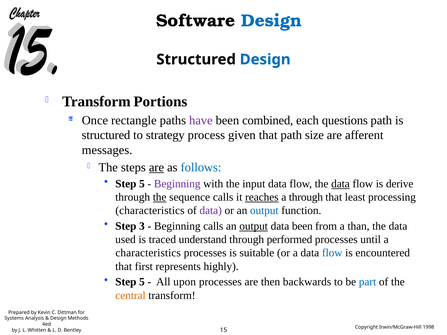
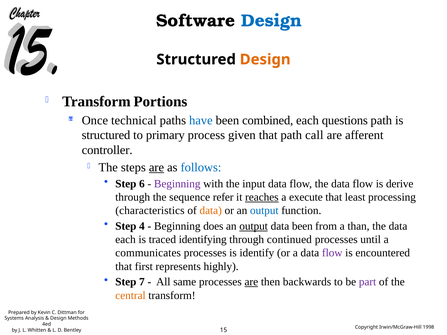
Design colour: blue -> orange (265, 60)
rectangle: rectangle -> technical (134, 120)
have colour: purple -> blue (201, 120)
strategy: strategy -> primary (165, 135)
size: size -> call (314, 135)
messages: messages -> controller (107, 150)
5: 5 -> 6 (142, 184)
data underline: present -> none (340, 184)
the underline: present -> none (160, 197)
sequence calls: calls -> refer (223, 197)
a through: through -> execute (306, 197)
data colour: purple -> orange (211, 211)
3: 3 -> 4 (142, 226)
Beginning calls: calls -> does (213, 226)
used: used -> each (126, 240)
understand: understand -> identifying (203, 240)
performed: performed -> continued (289, 240)
characteristics: characteristics -> communicates (148, 253)
suitable: suitable -> identify (257, 253)
flow colour: blue -> purple (332, 253)
5: 5 -> 7 (142, 282)
upon: upon -> same (185, 282)
are underline: none -> present (251, 282)
part colour: blue -> purple (368, 282)
